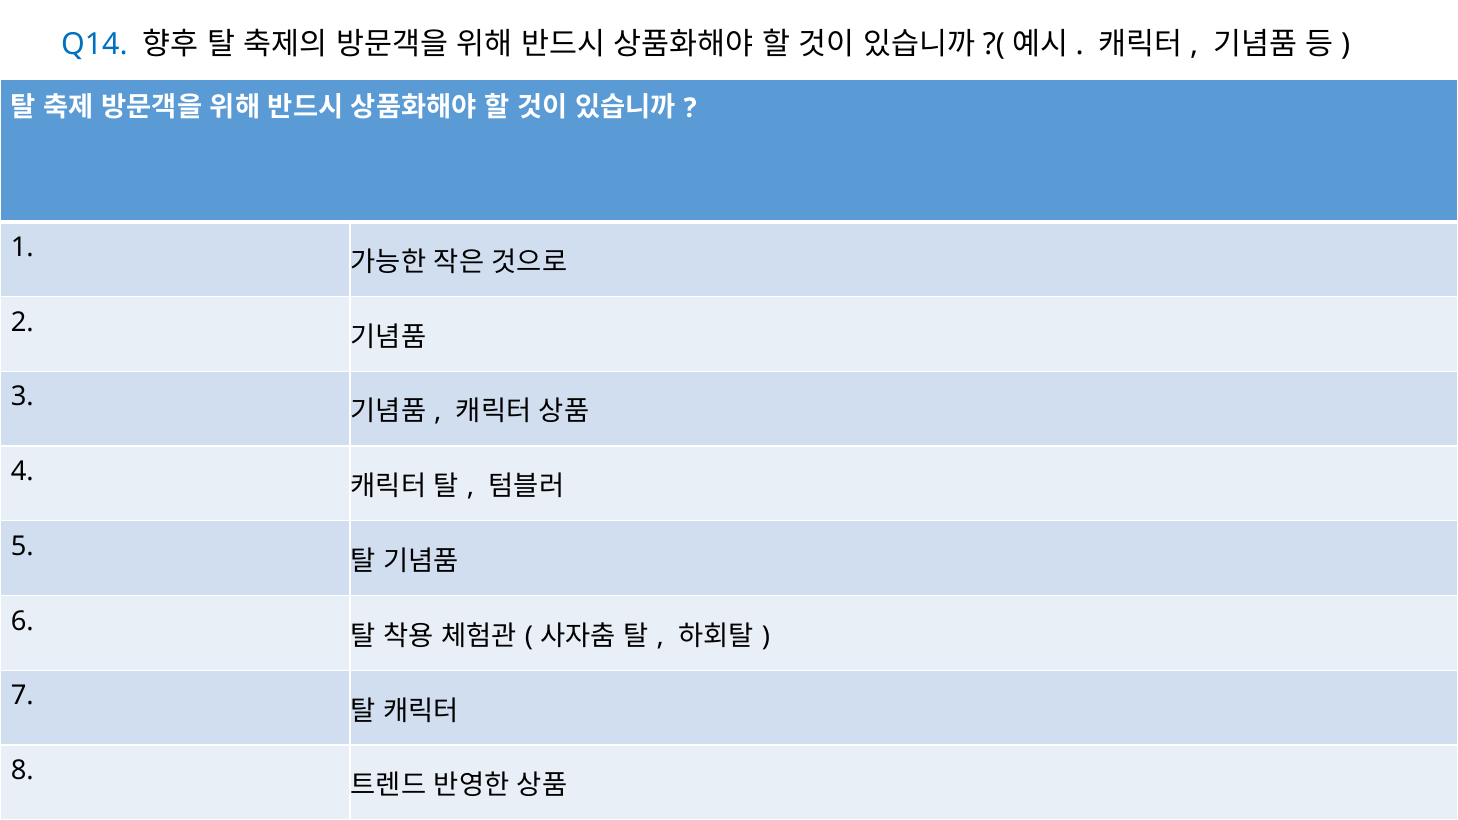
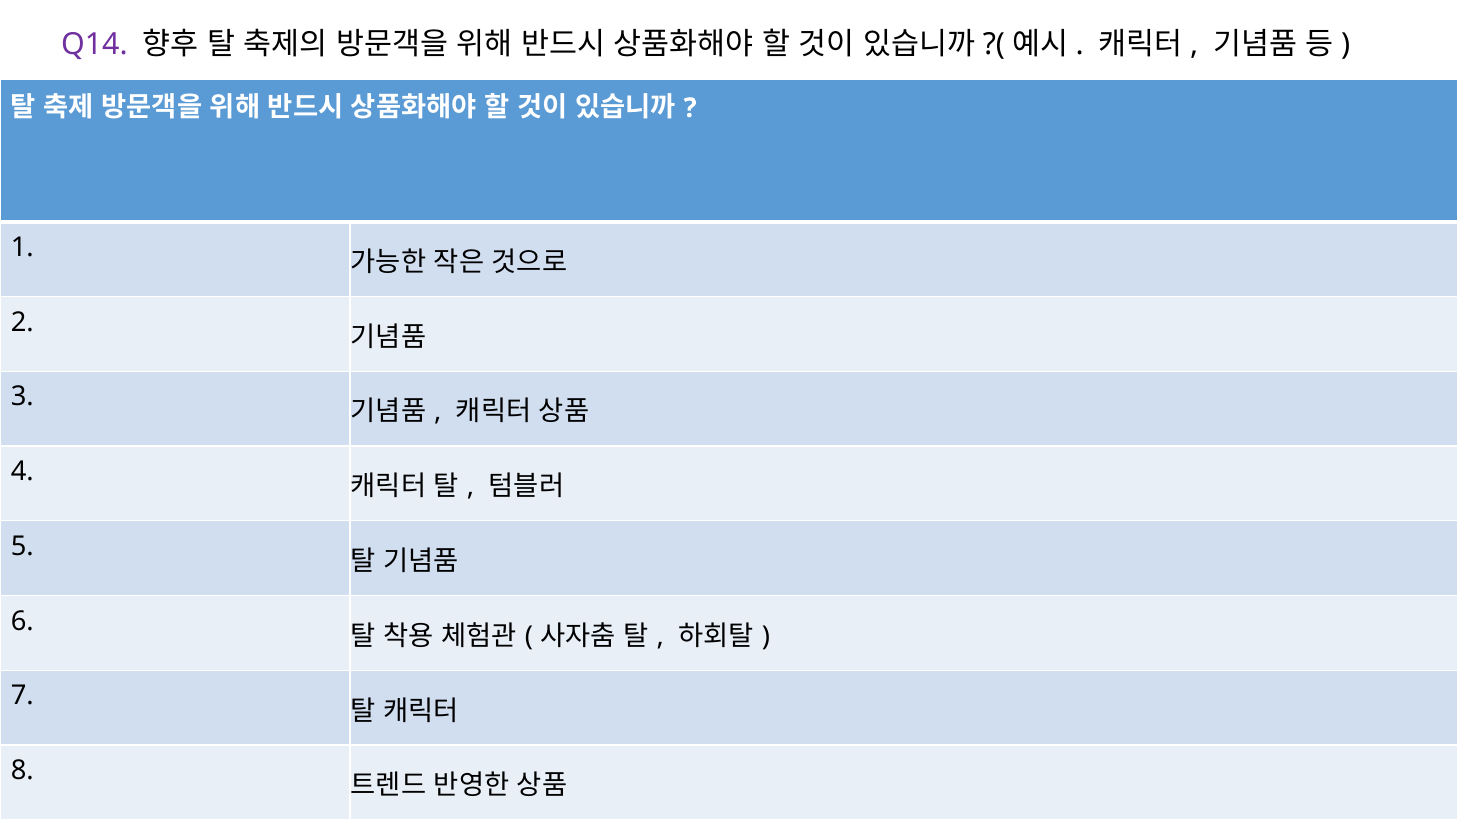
Q14 colour: blue -> purple (94, 44)
